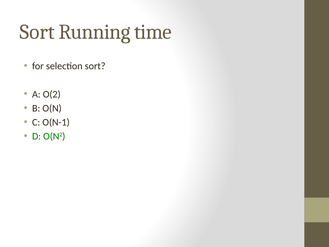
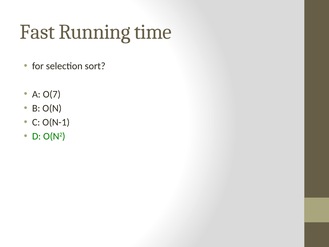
Sort: Sort -> Fast (37, 32)
O(2: O(2 -> O(7 (52, 94)
